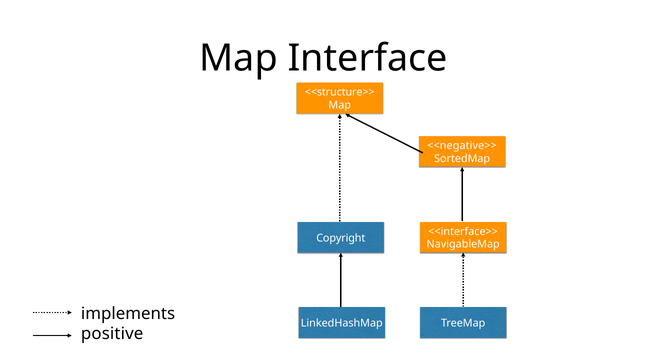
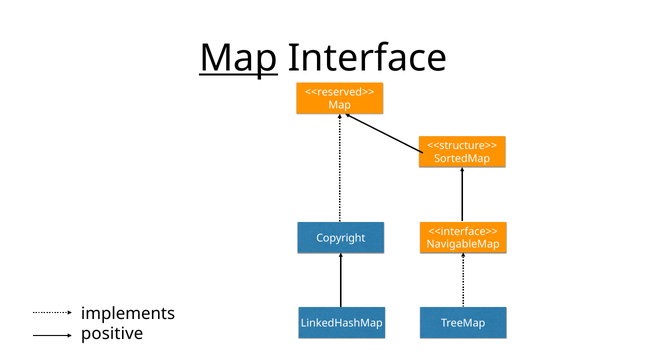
Map underline: none -> present (239, 58)
<<structure>>: <<structure>> -> <<reserved>> (340, 92)
<<negative>>: <<negative>> -> <<structure>> (462, 146)
